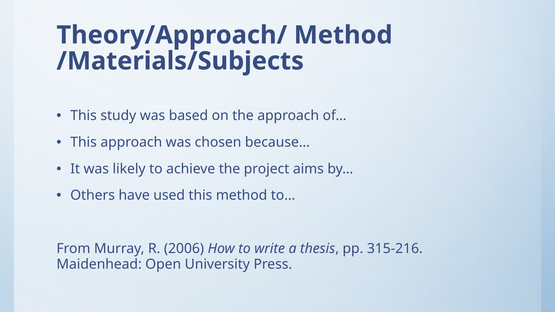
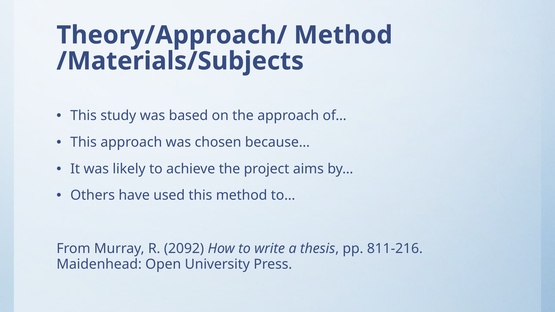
2006: 2006 -> 2092 (184, 249)
315-216: 315-216 -> 811-216 (395, 249)
